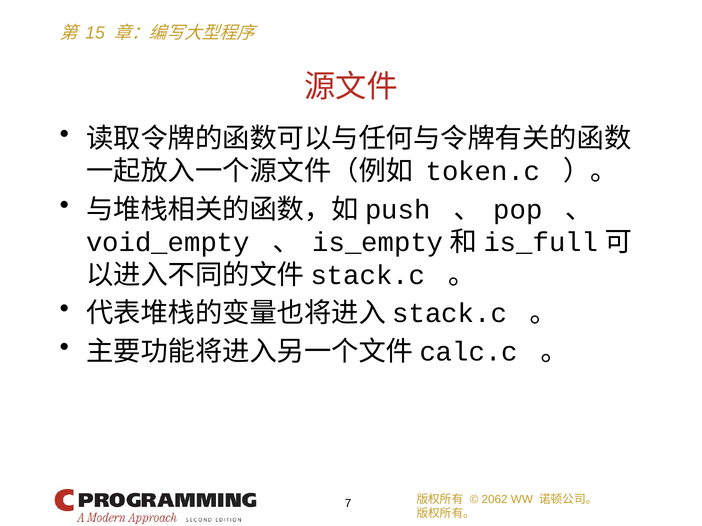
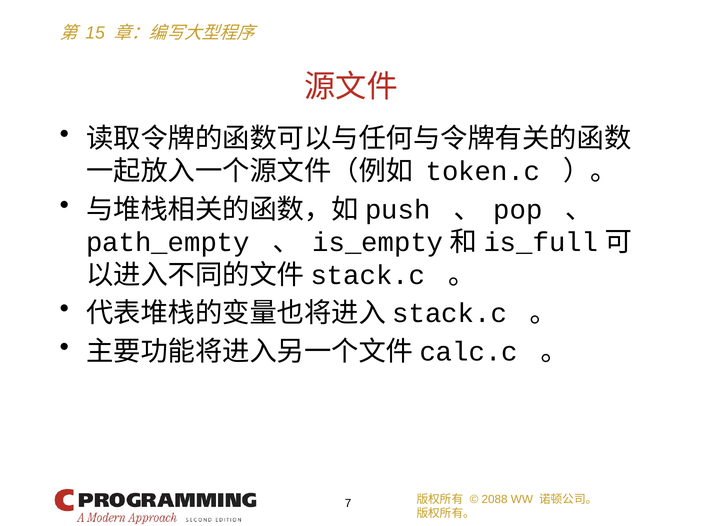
void_empty: void_empty -> path_empty (168, 243)
2062: 2062 -> 2088 (495, 500)
